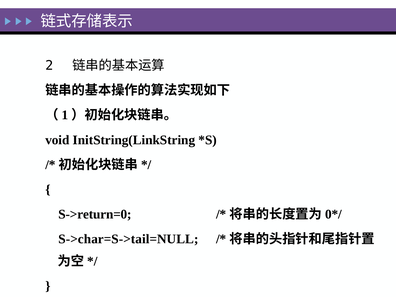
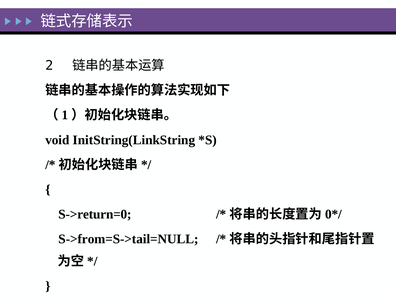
S->char=S->tail=NULL: S->char=S->tail=NULL -> S->from=S->tail=NULL (129, 239)
